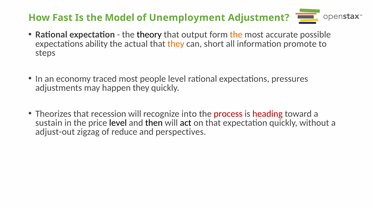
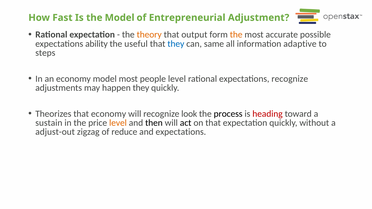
Unemployment: Unemployment -> Entrepreneurial (187, 18)
theory colour: black -> orange (149, 35)
actual: actual -> useful (136, 44)
they colour: orange -> blue (176, 44)
short: short -> same (214, 44)
promote: promote -> adaptive (300, 44)
economy traced: traced -> model (105, 79)
expectations pressures: pressures -> recognize (290, 79)
that recession: recession -> economy (109, 114)
into: into -> look (189, 114)
process colour: red -> black (228, 114)
level colour: black -> orange (118, 123)
and perspectives: perspectives -> expectations (181, 132)
